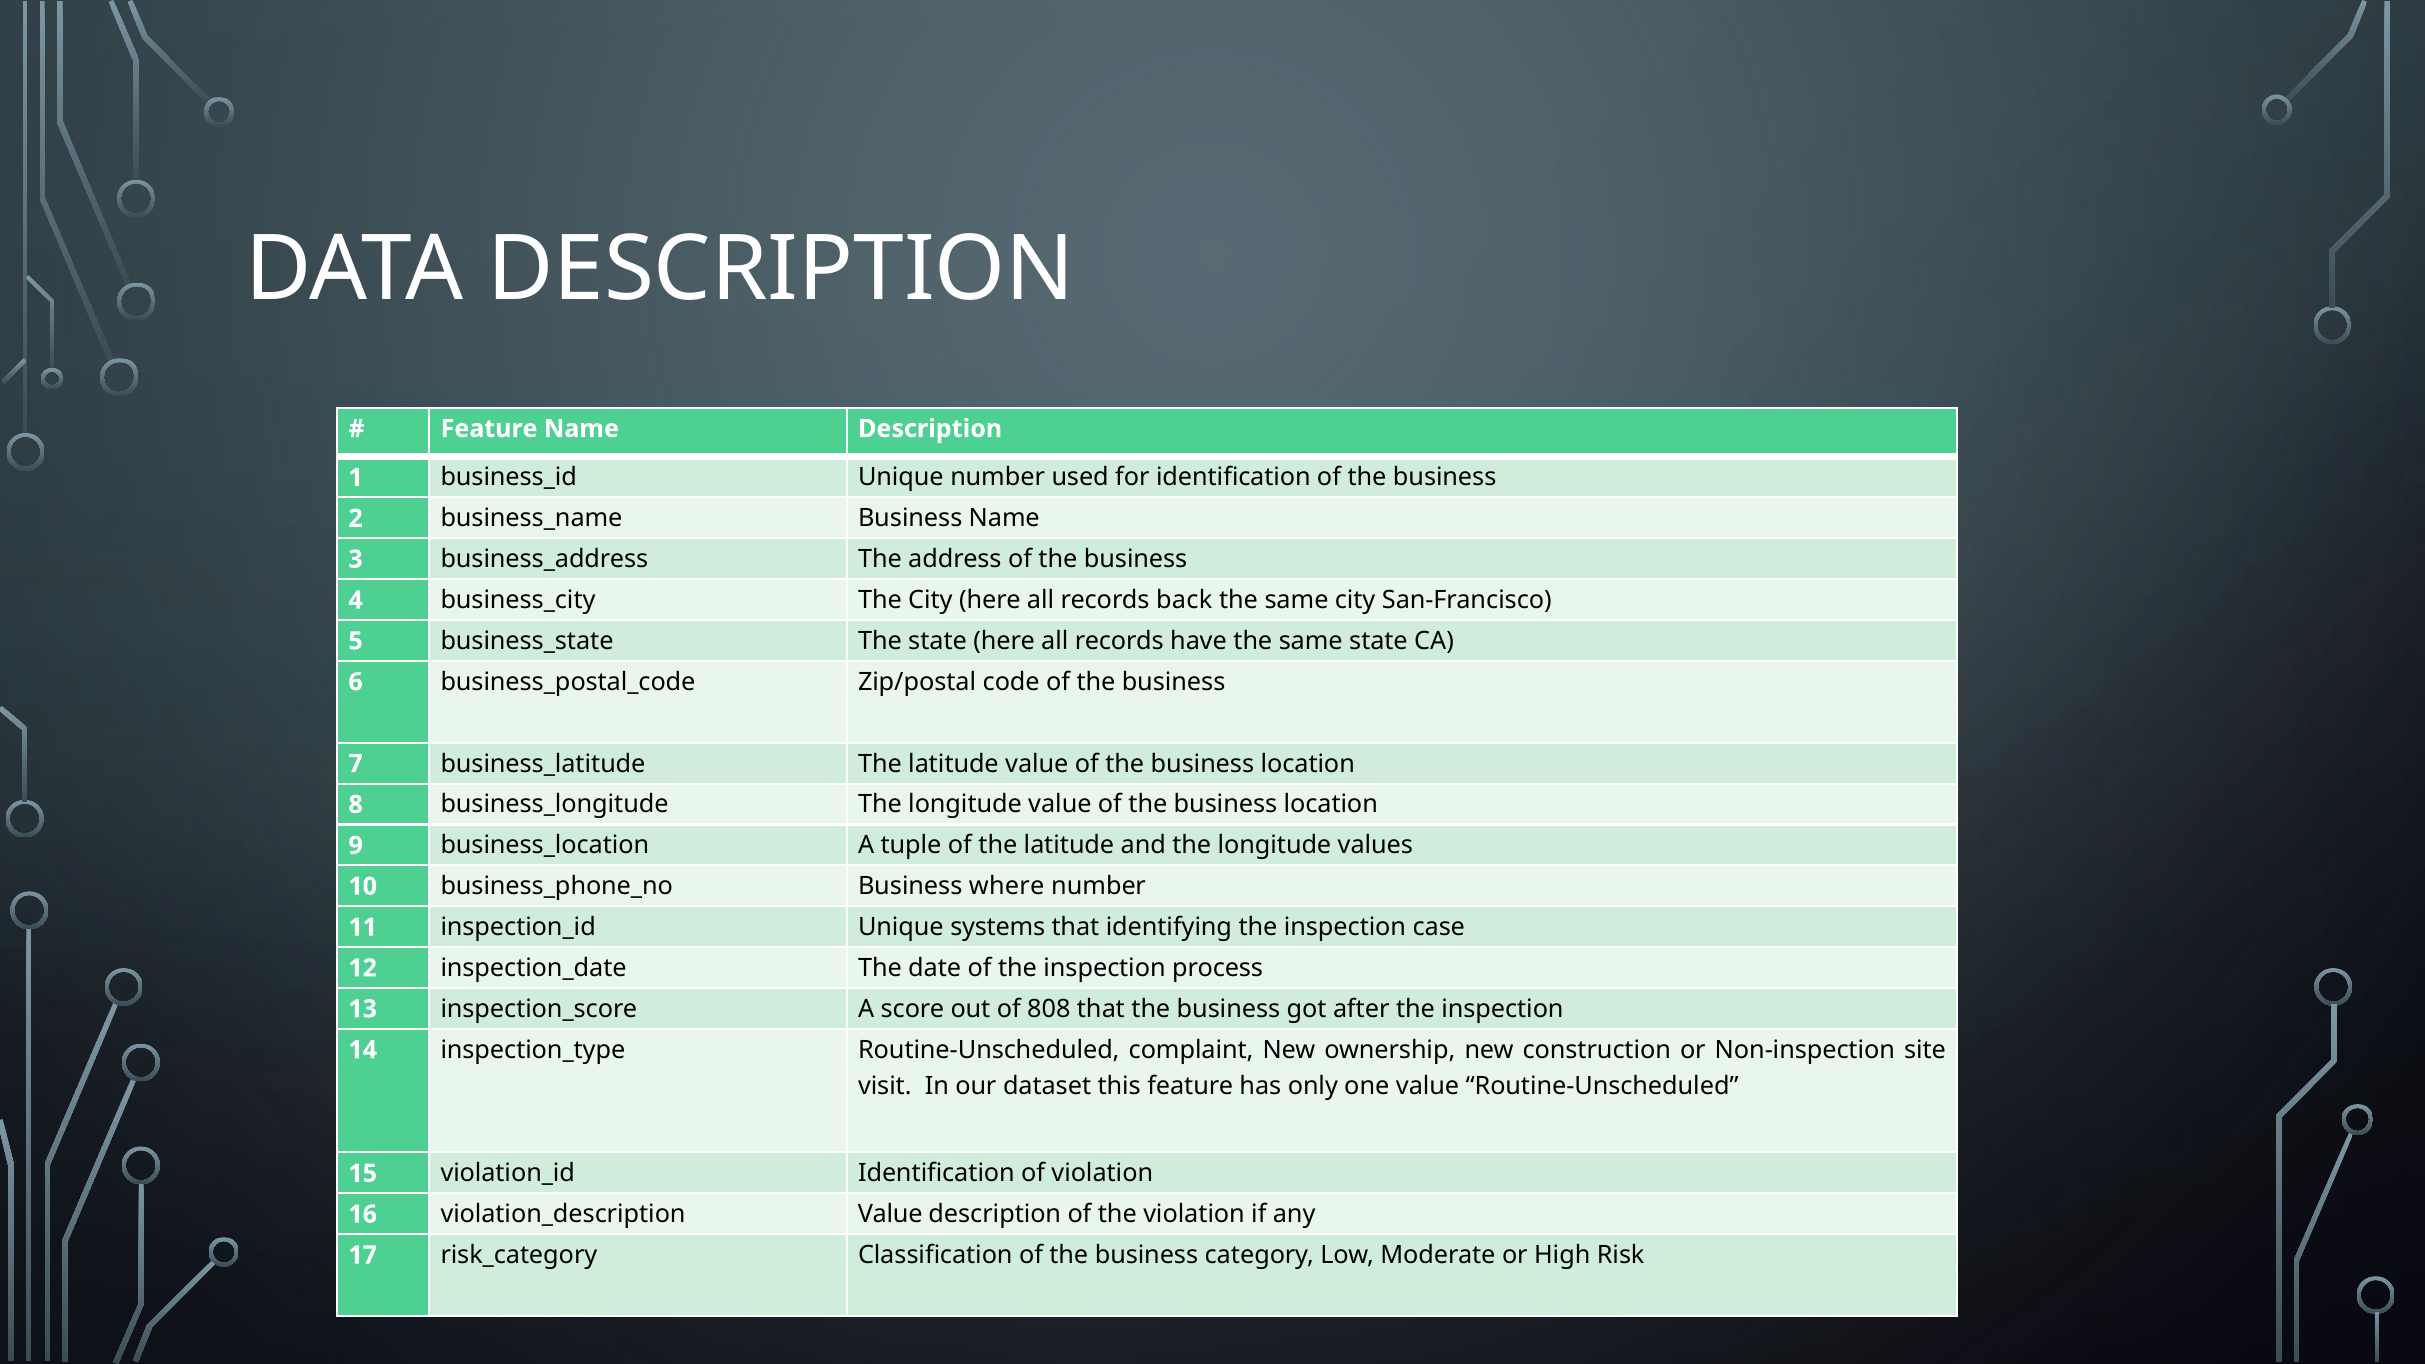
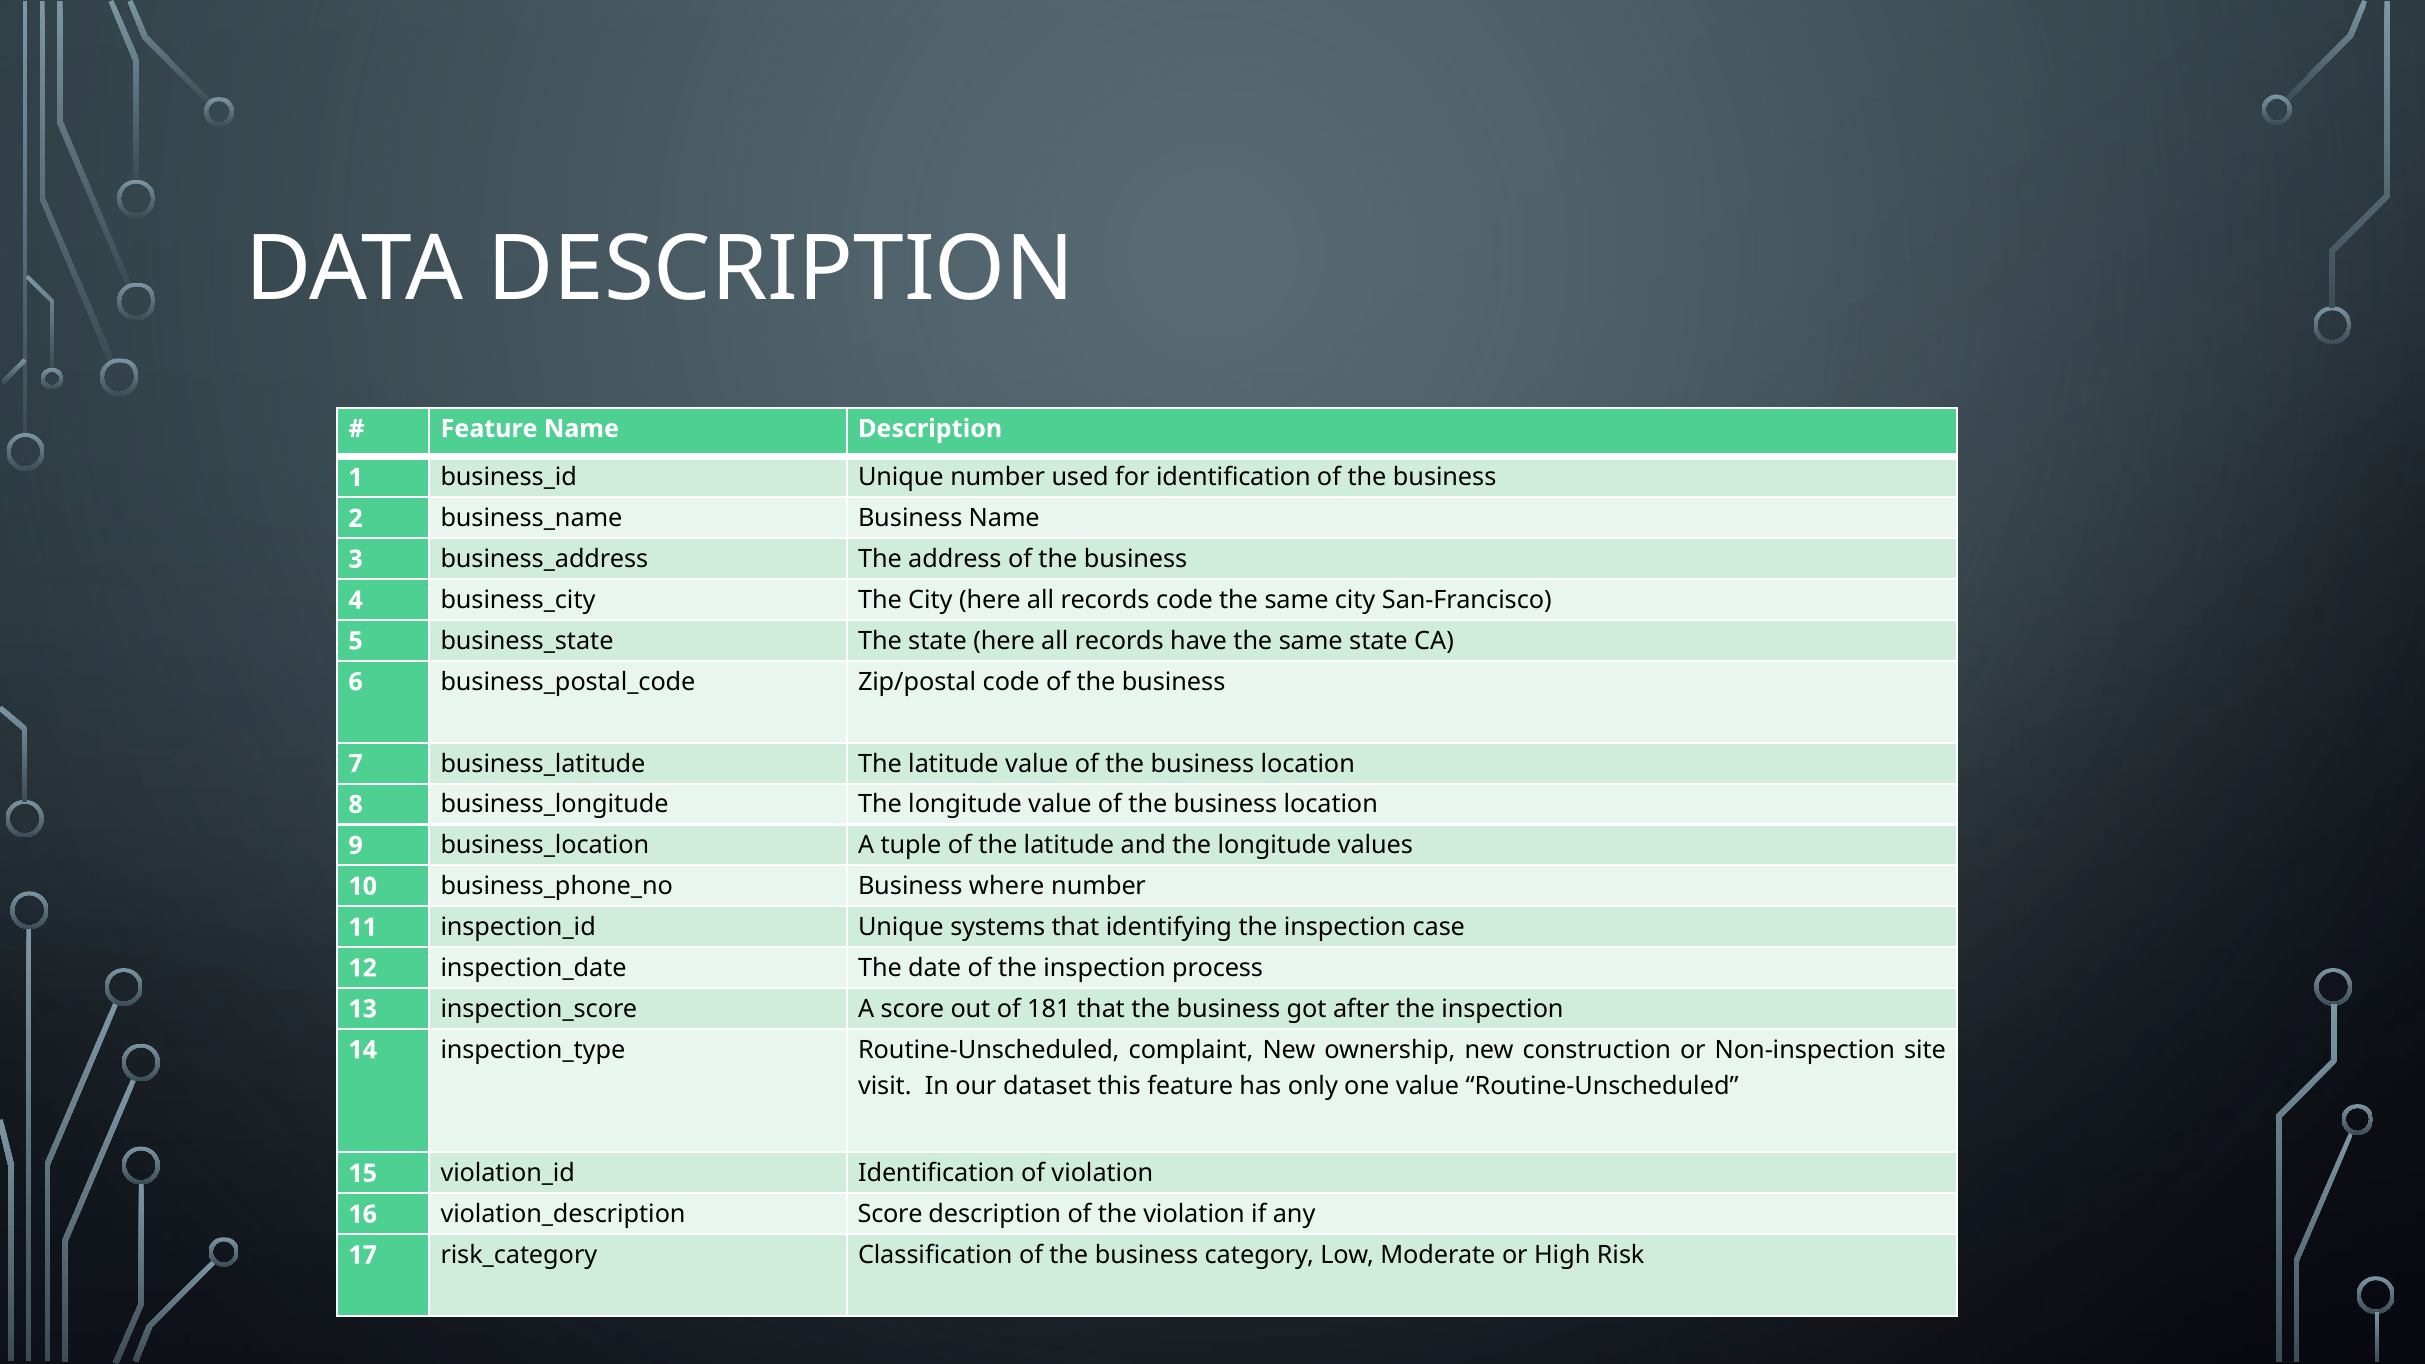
records back: back -> code (1184, 600)
808: 808 -> 181 (1049, 1009)
Value: Value -> Score (890, 1214)
